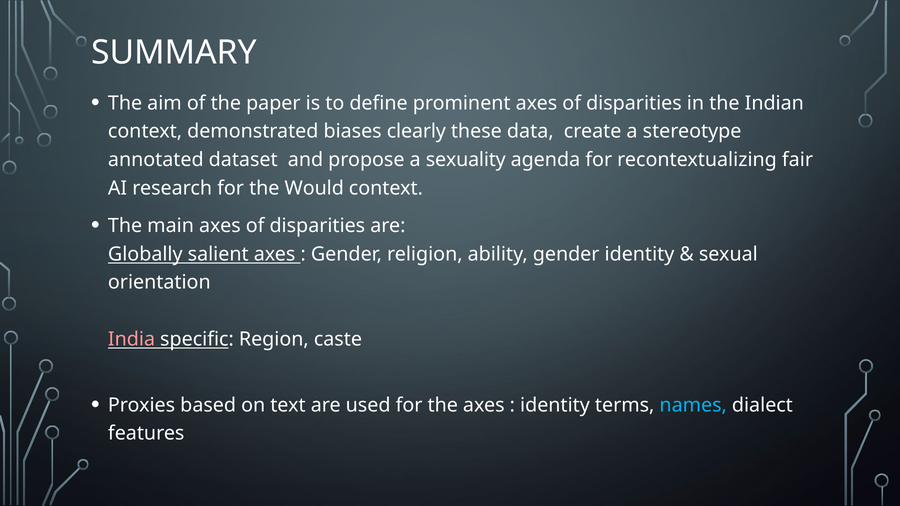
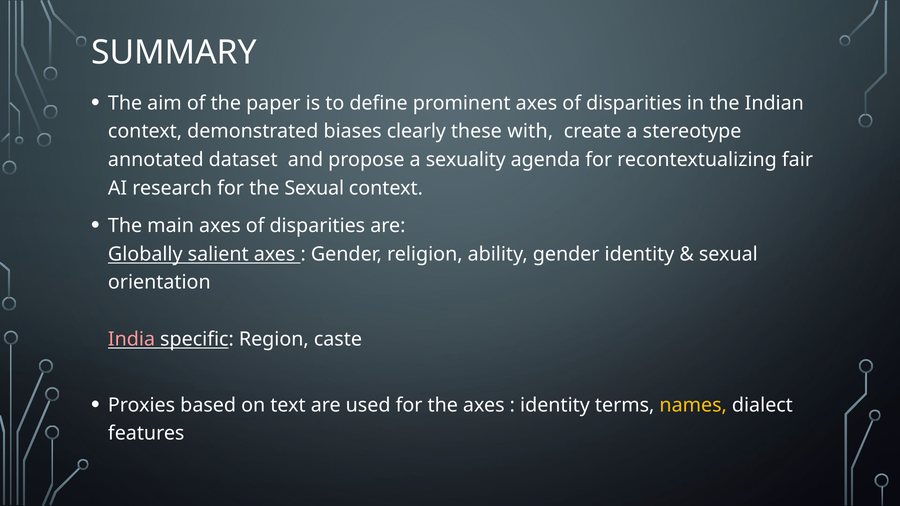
data: data -> with (530, 132)
the Would: Would -> Sexual (314, 188)
names colour: light blue -> yellow (693, 405)
